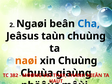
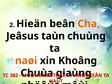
Ngaøi: Ngaøi -> Hieän (31, 24)
Cha colour: blue -> orange (89, 24)
xin Chuùng: Chuùng -> Khoâng (78, 61)
